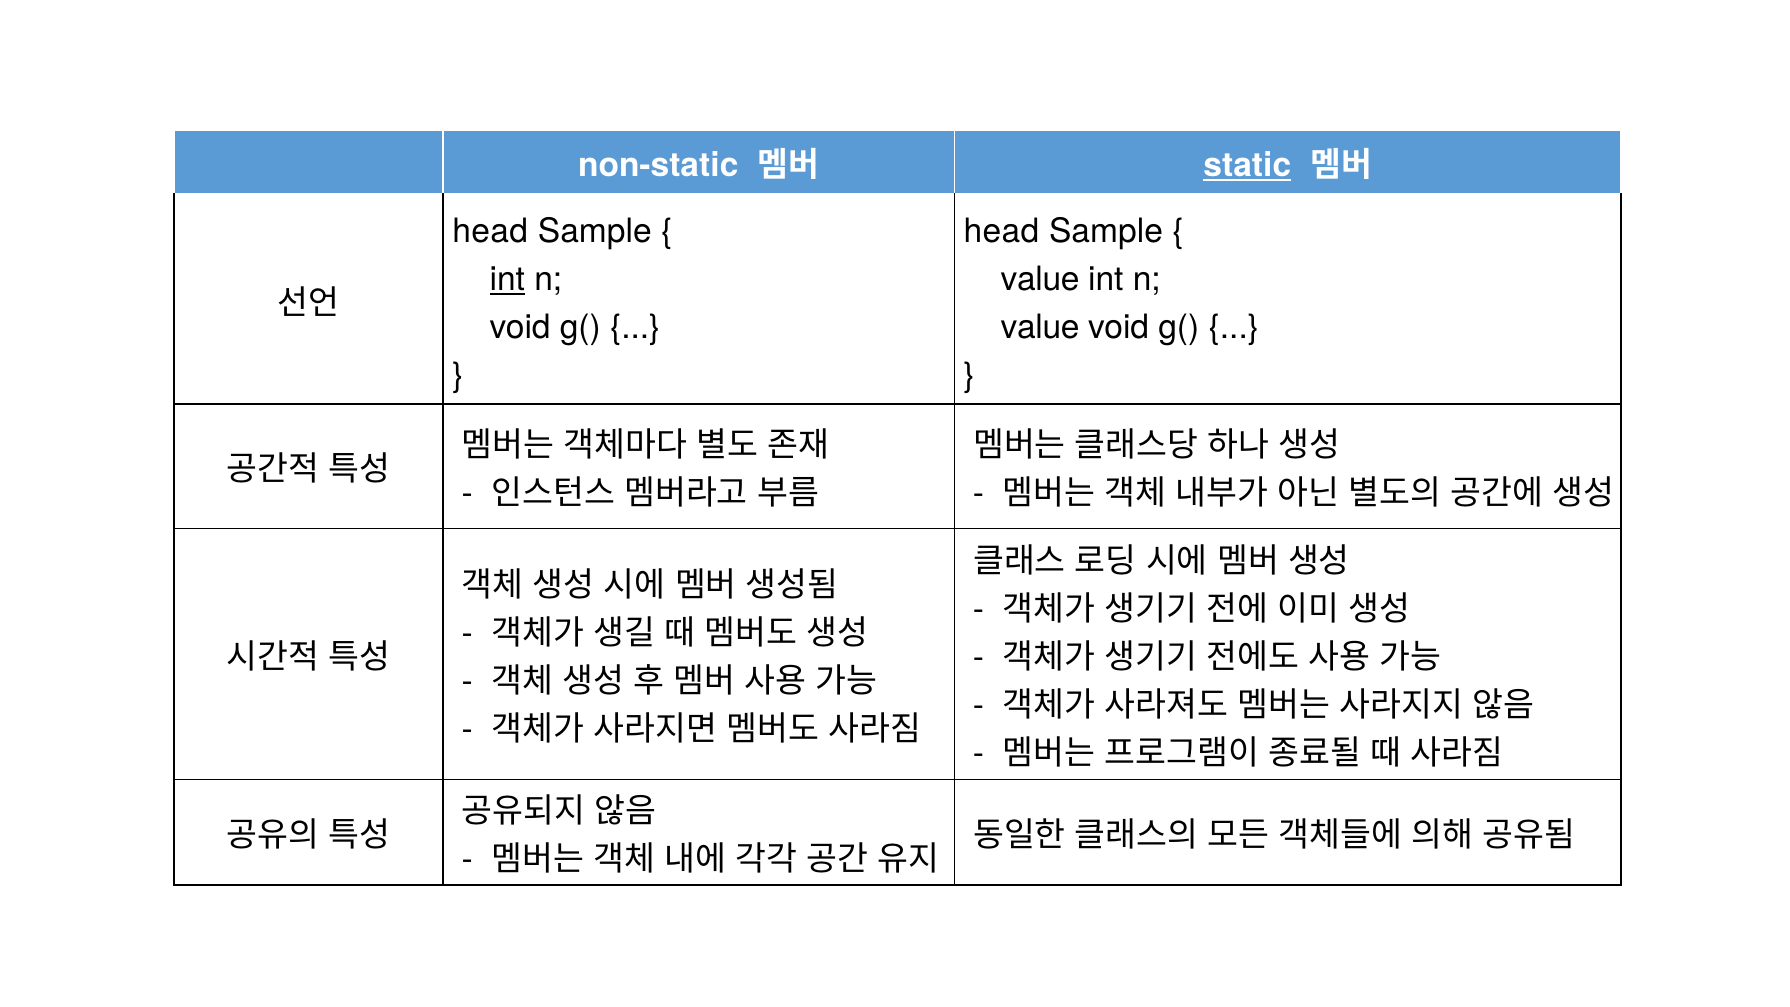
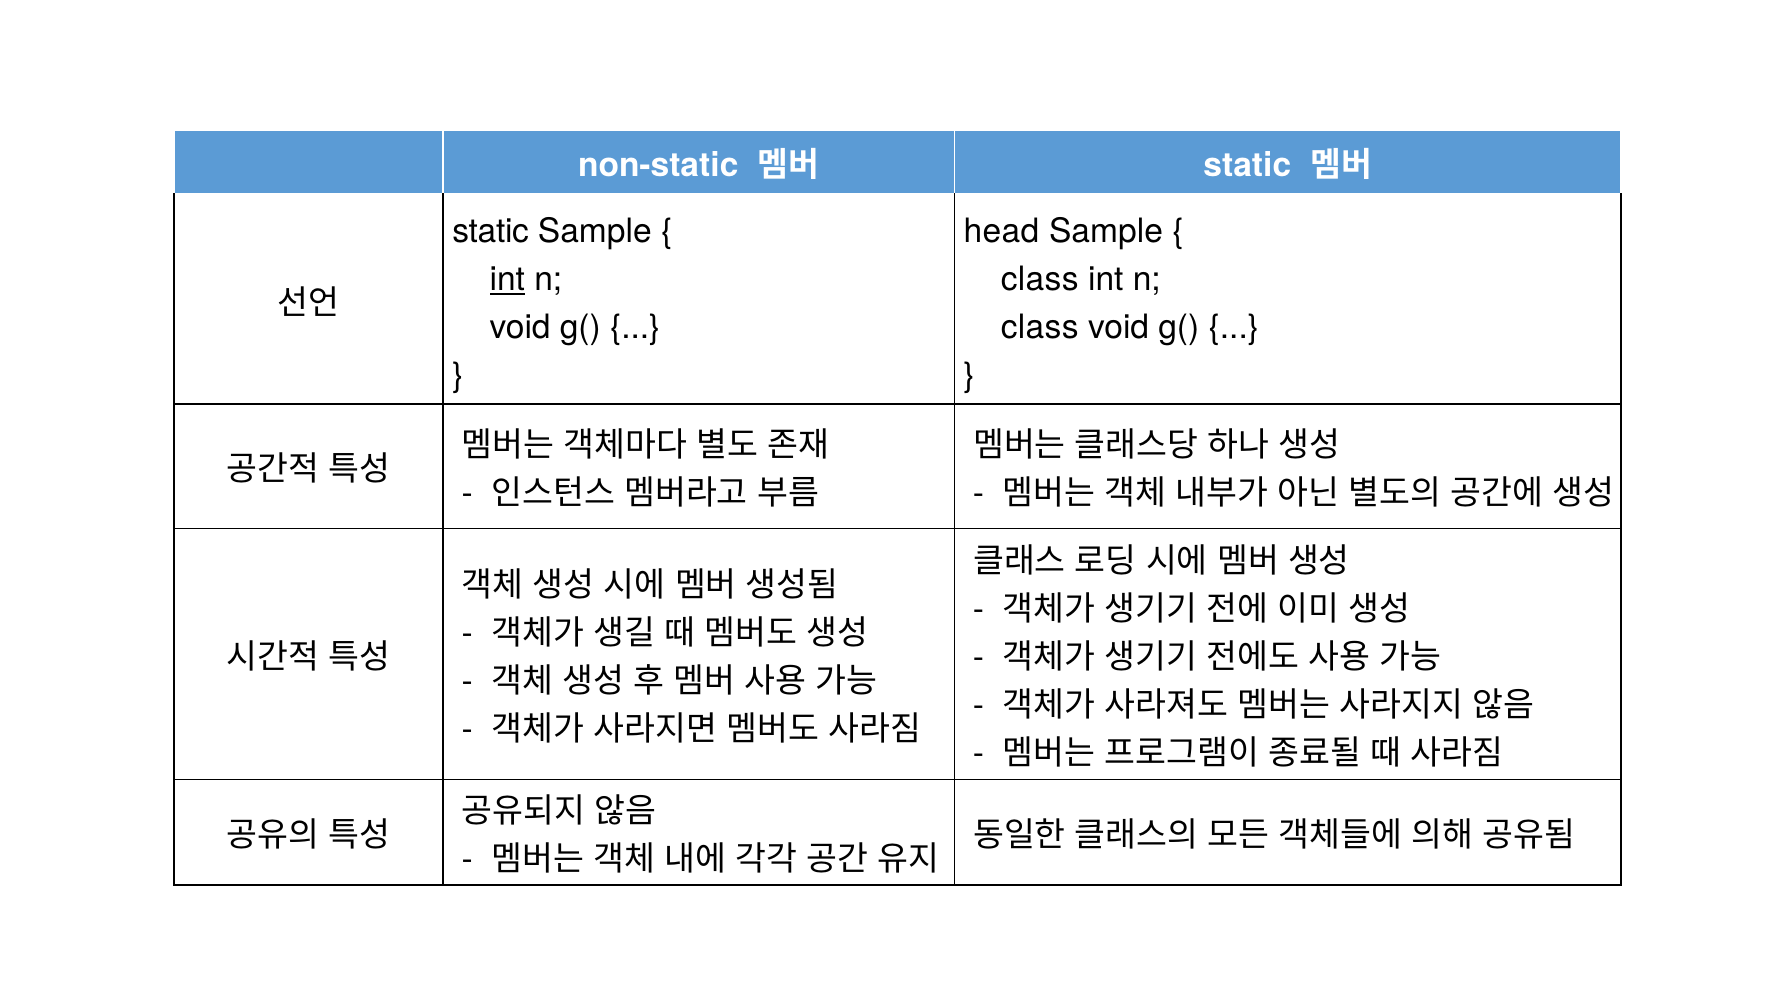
static underline: present -> none (1247, 166)
head: head -> static (491, 231)
value: value -> class (1040, 279)
value: value -> class (1040, 327)
